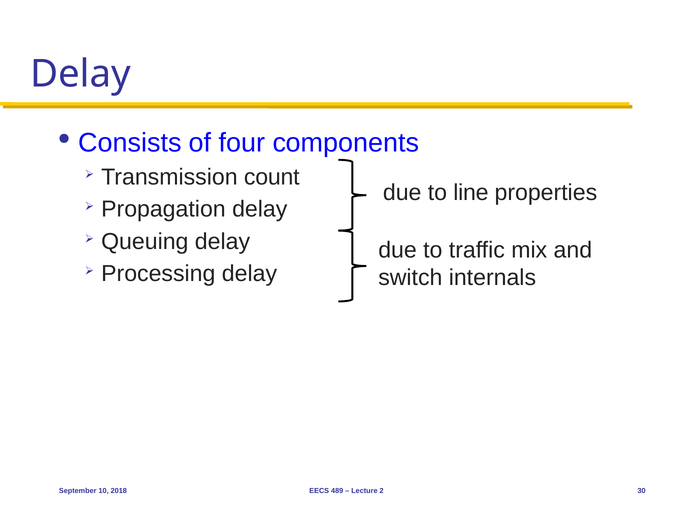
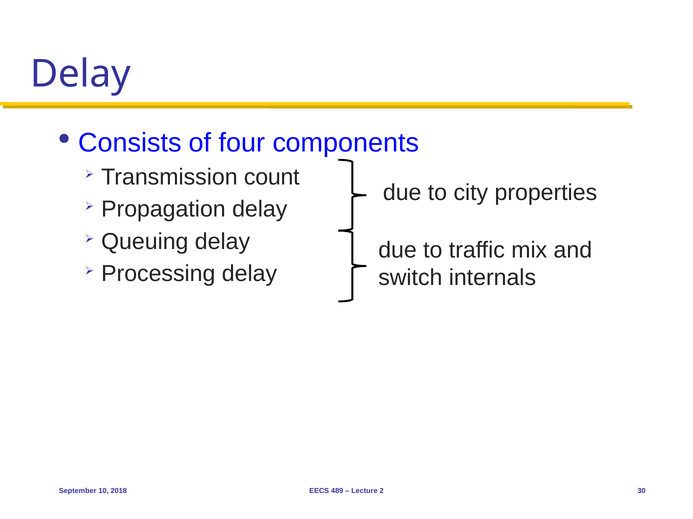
line: line -> city (471, 193)
